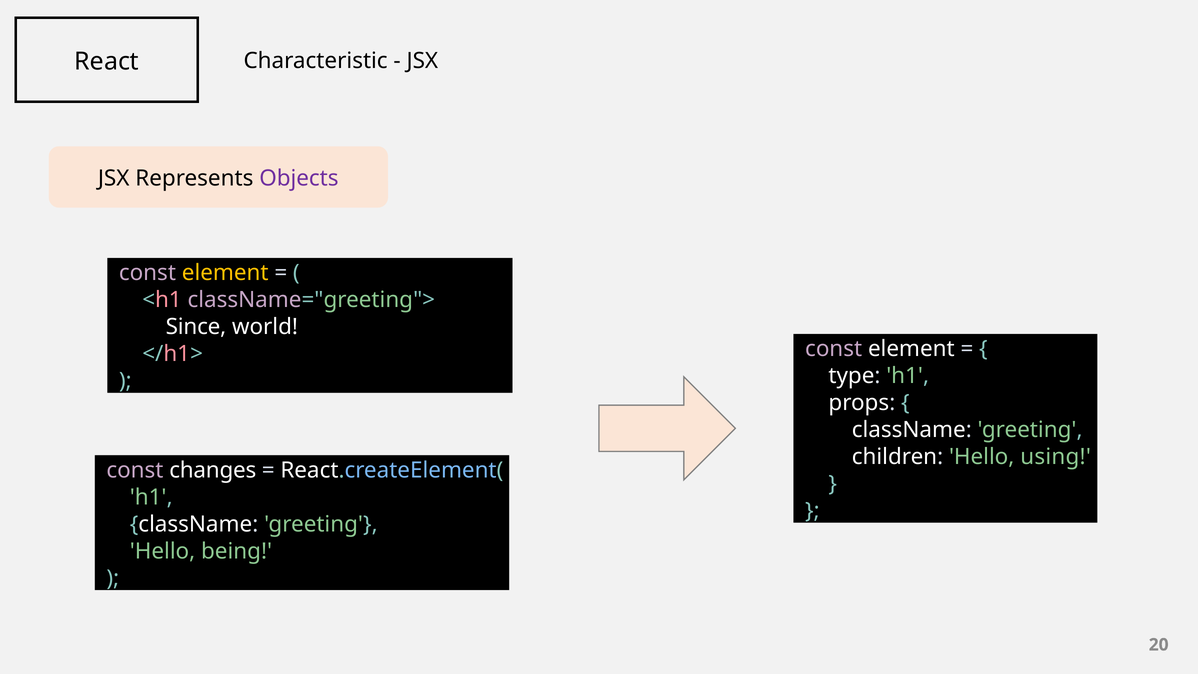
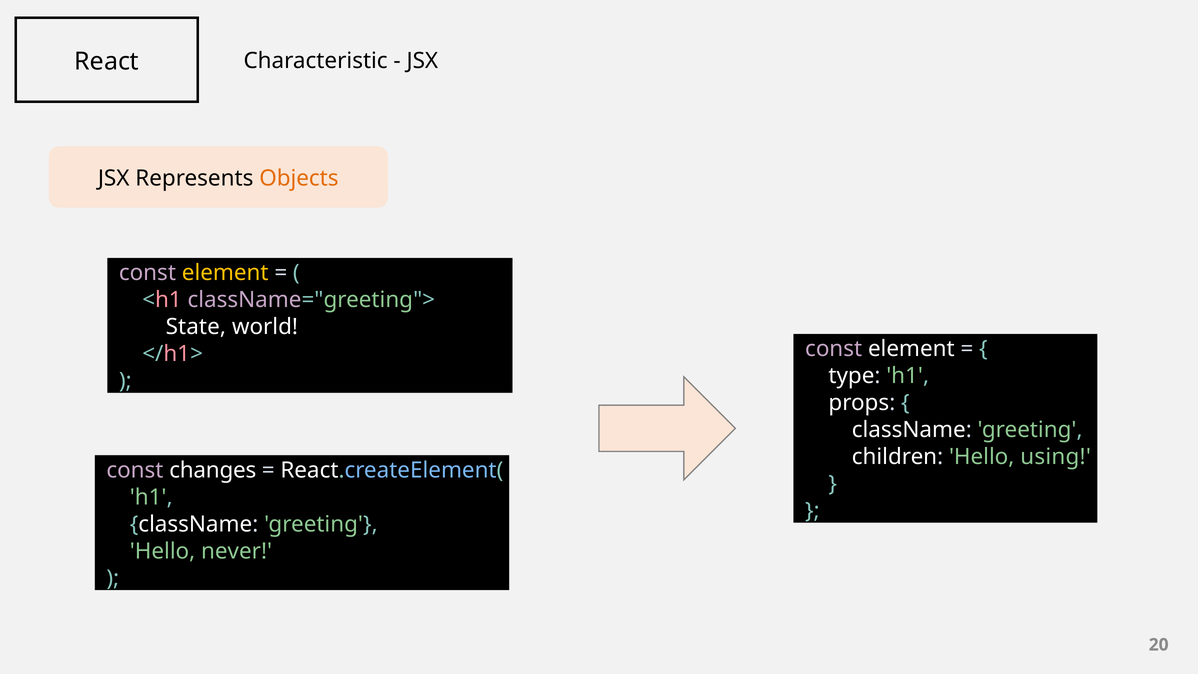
Objects colour: purple -> orange (299, 178)
Since: Since -> State (196, 327)
being: being -> never (237, 551)
